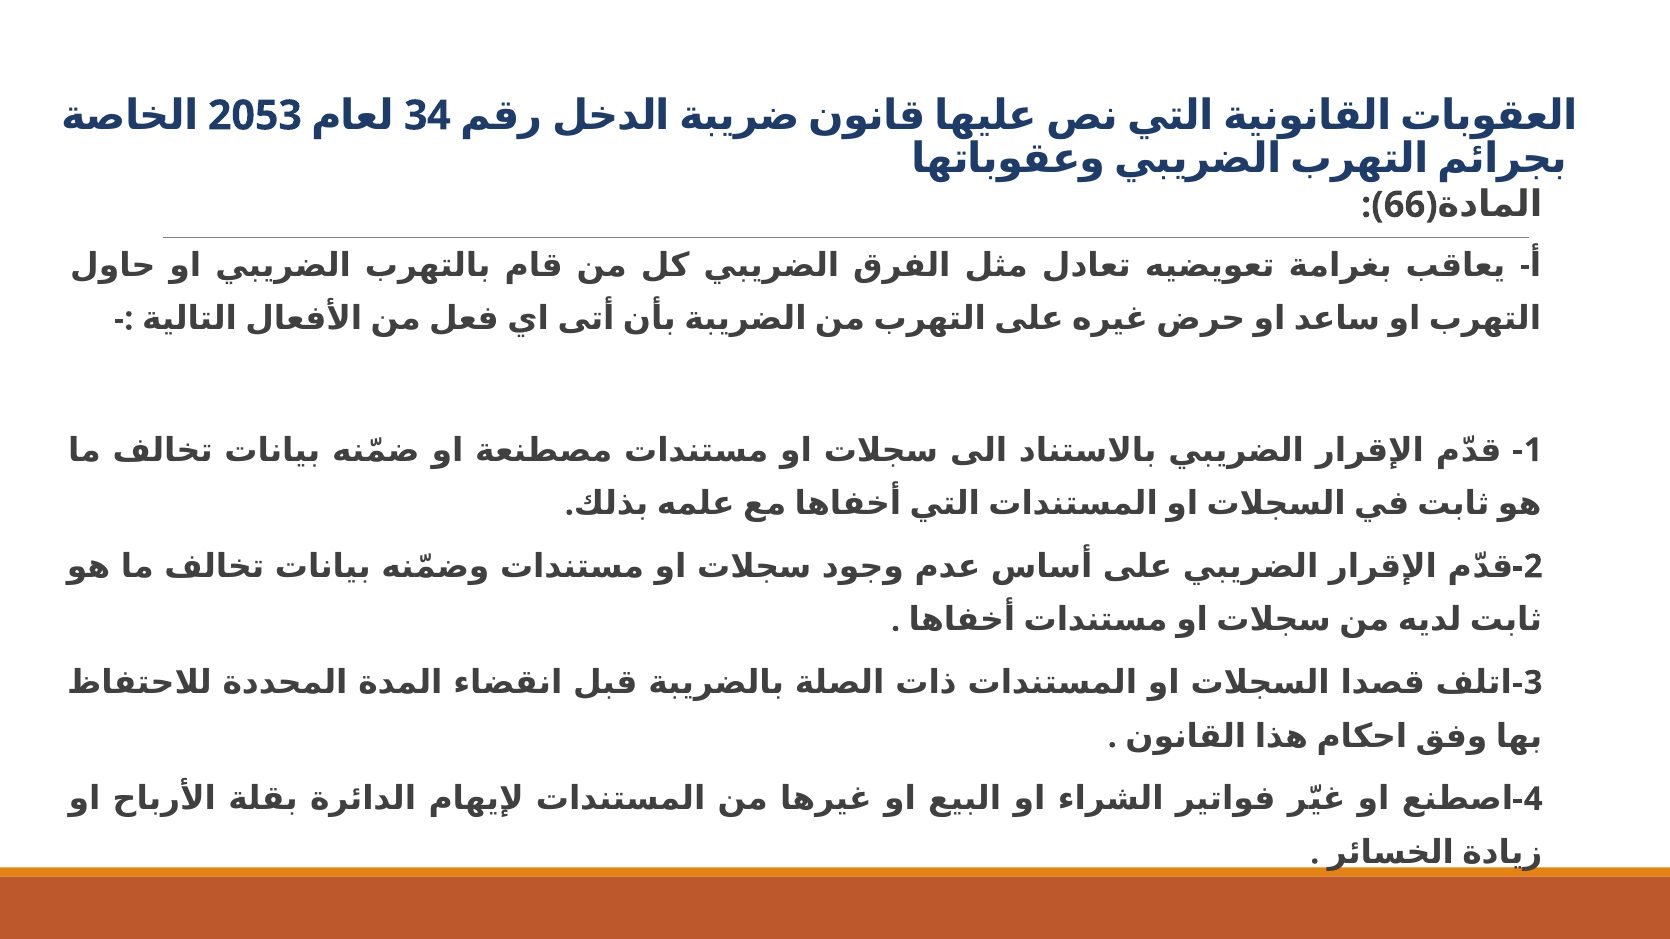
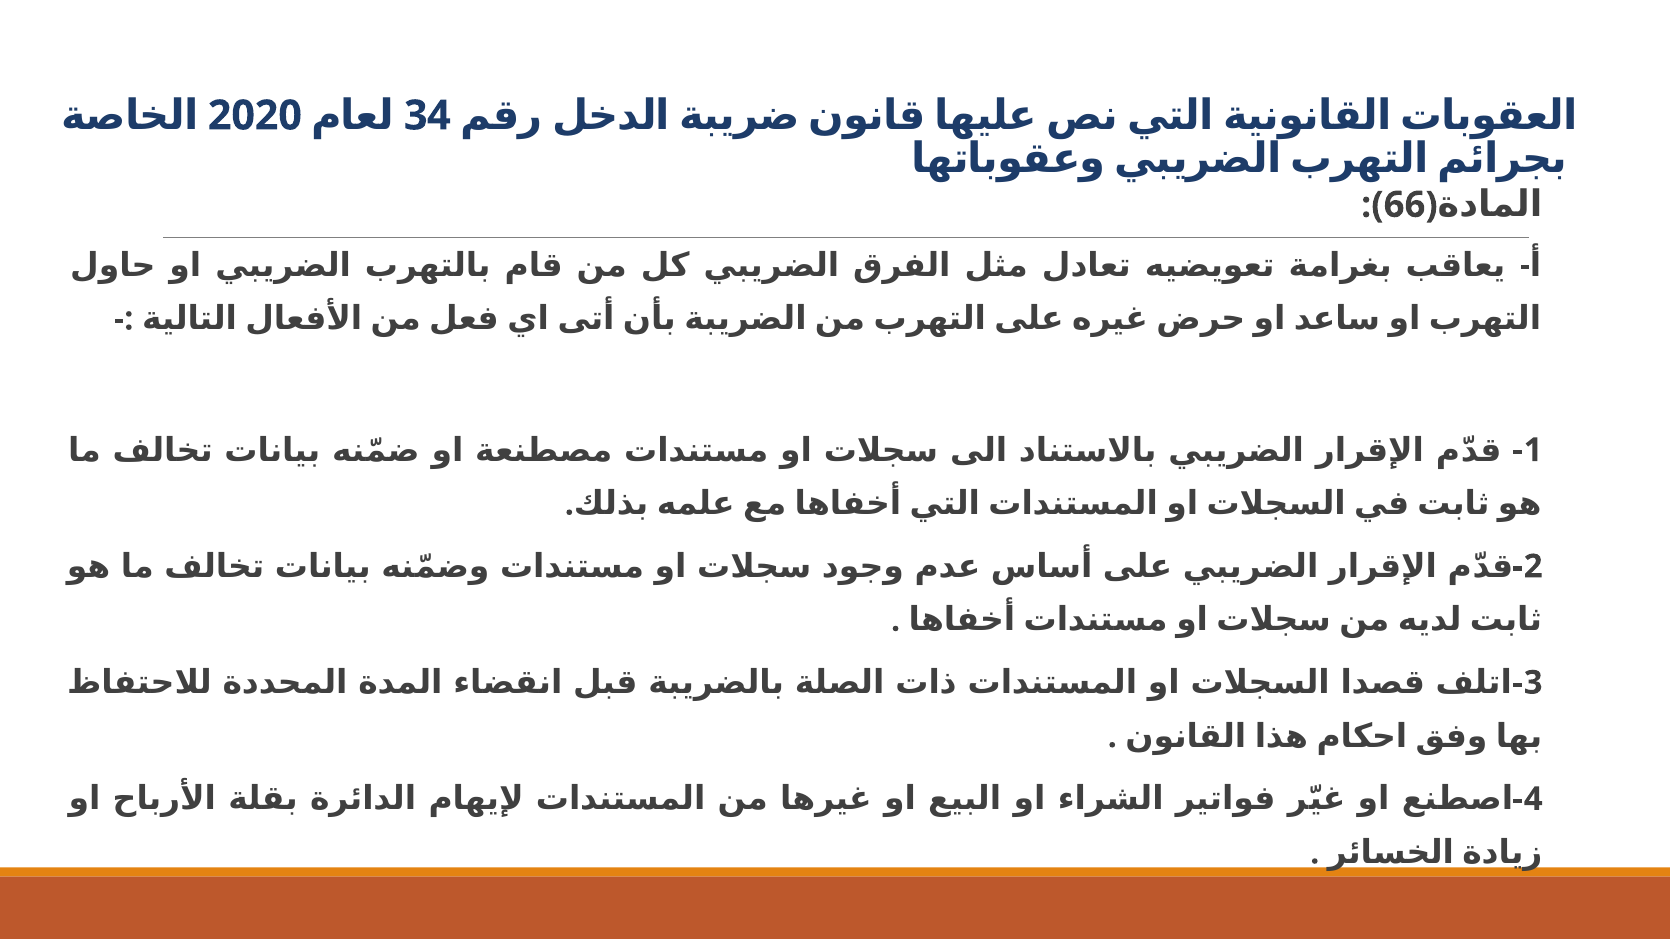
2053: 2053 -> 2020 (255, 116)
